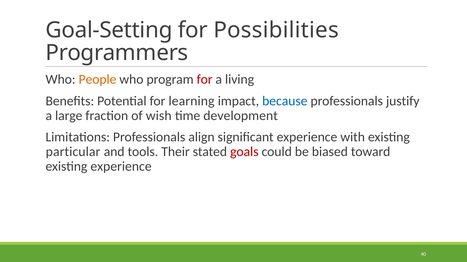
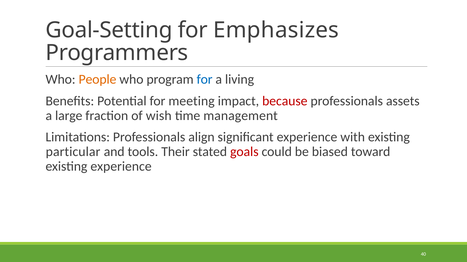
Possibilities: Possibilities -> Emphasizes (276, 30)
for colour: red -> blue (205, 80)
learning: learning -> meeting (192, 101)
because colour: blue -> red (285, 101)
justify: justify -> assets (403, 101)
development: development -> management (241, 116)
